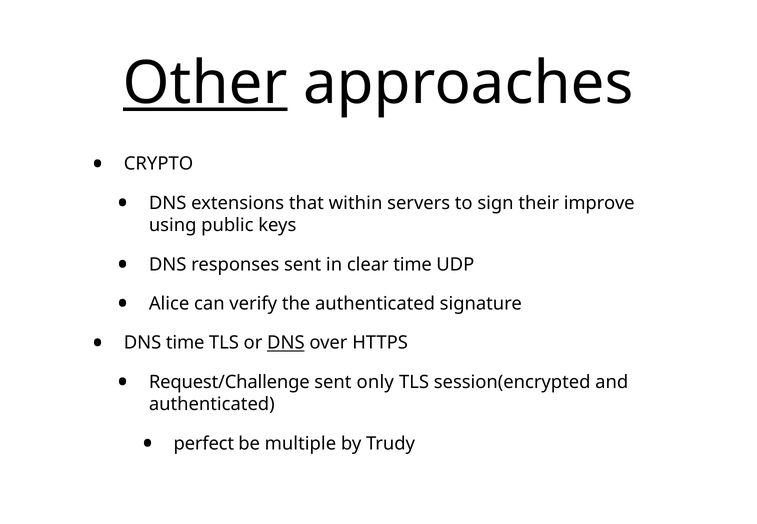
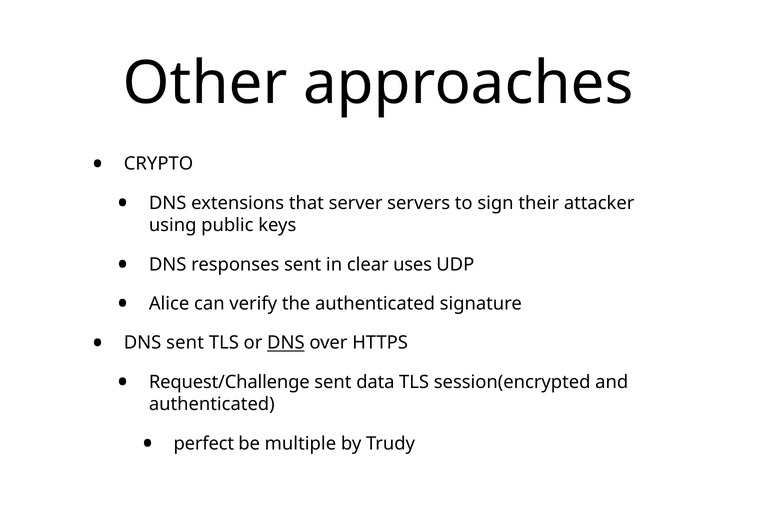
Other underline: present -> none (205, 83)
within: within -> server (356, 203)
improve: improve -> attacker (599, 203)
clear time: time -> uses (413, 264)
DNS time: time -> sent (185, 343)
only: only -> data (375, 382)
